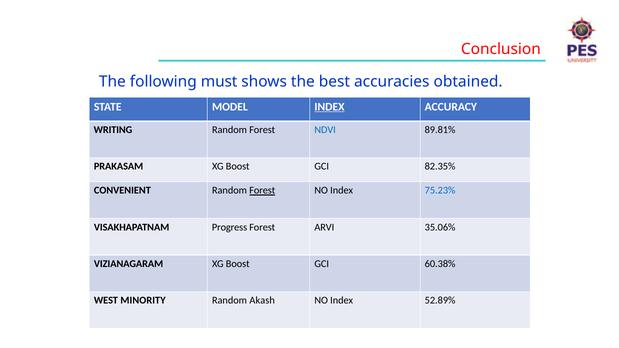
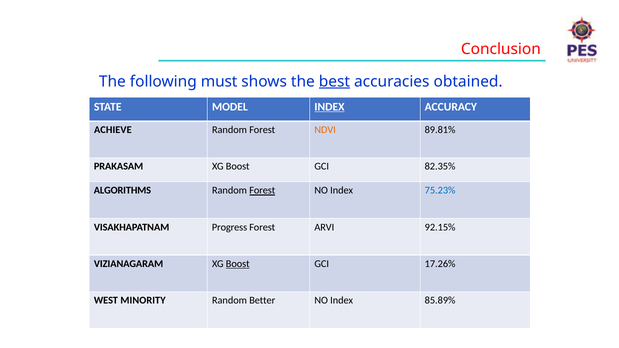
best underline: none -> present (334, 82)
WRITING: WRITING -> ACHIEVE (113, 130)
NDVI colour: blue -> orange (325, 130)
CONVENIENT: CONVENIENT -> ALGORITHMS (122, 191)
35.06%: 35.06% -> 92.15% (440, 227)
Boost underline: none -> present (238, 264)
60.38%: 60.38% -> 17.26% (440, 264)
Akash: Akash -> Better (262, 300)
52.89%: 52.89% -> 85.89% (440, 300)
